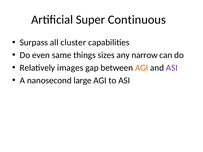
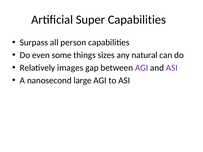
Super Continuous: Continuous -> Capabilities (137, 20)
cluster: cluster -> person (73, 43)
same: same -> some (62, 55)
narrow: narrow -> natural (145, 55)
AGI colour: orange -> purple (142, 68)
